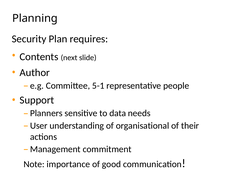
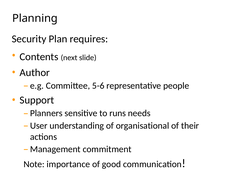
5-1: 5-1 -> 5-6 (98, 86)
data: data -> runs (118, 113)
